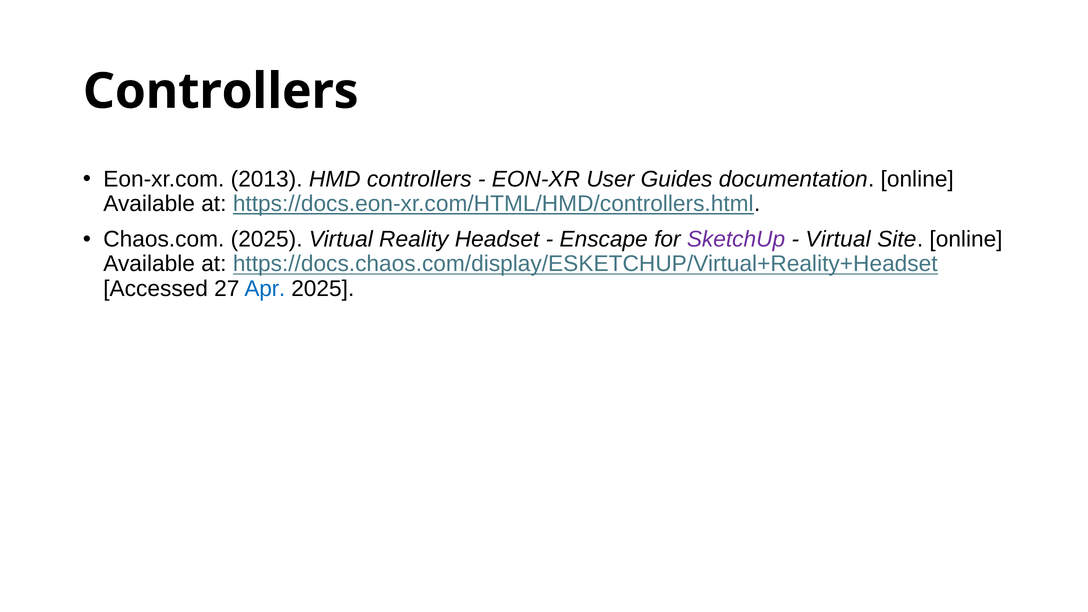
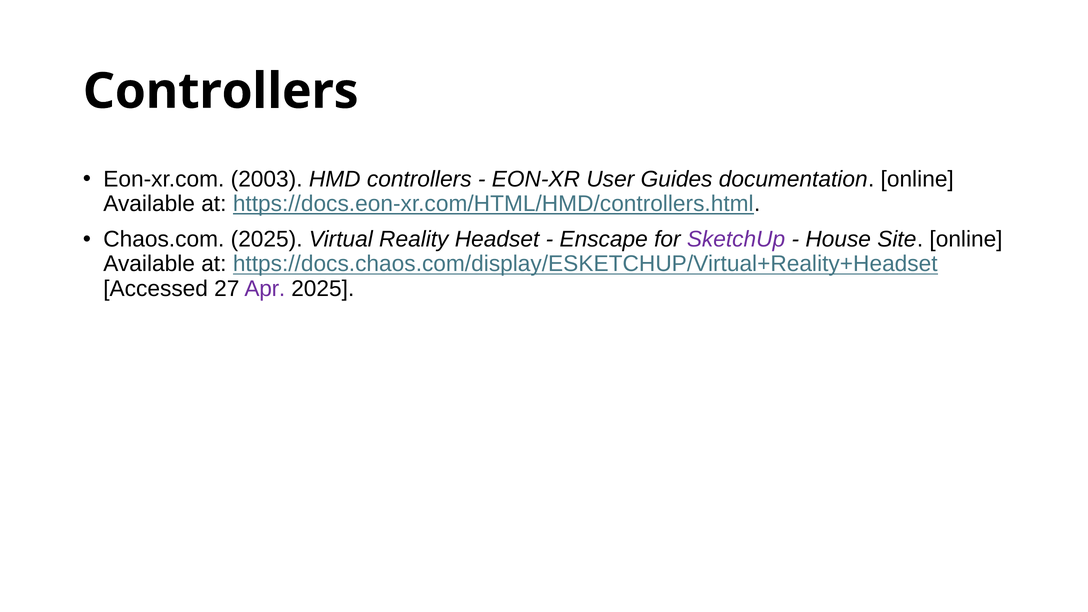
2013: 2013 -> 2003 (267, 179)
Virtual: Virtual -> House (838, 239)
Apr colour: blue -> purple (265, 289)
